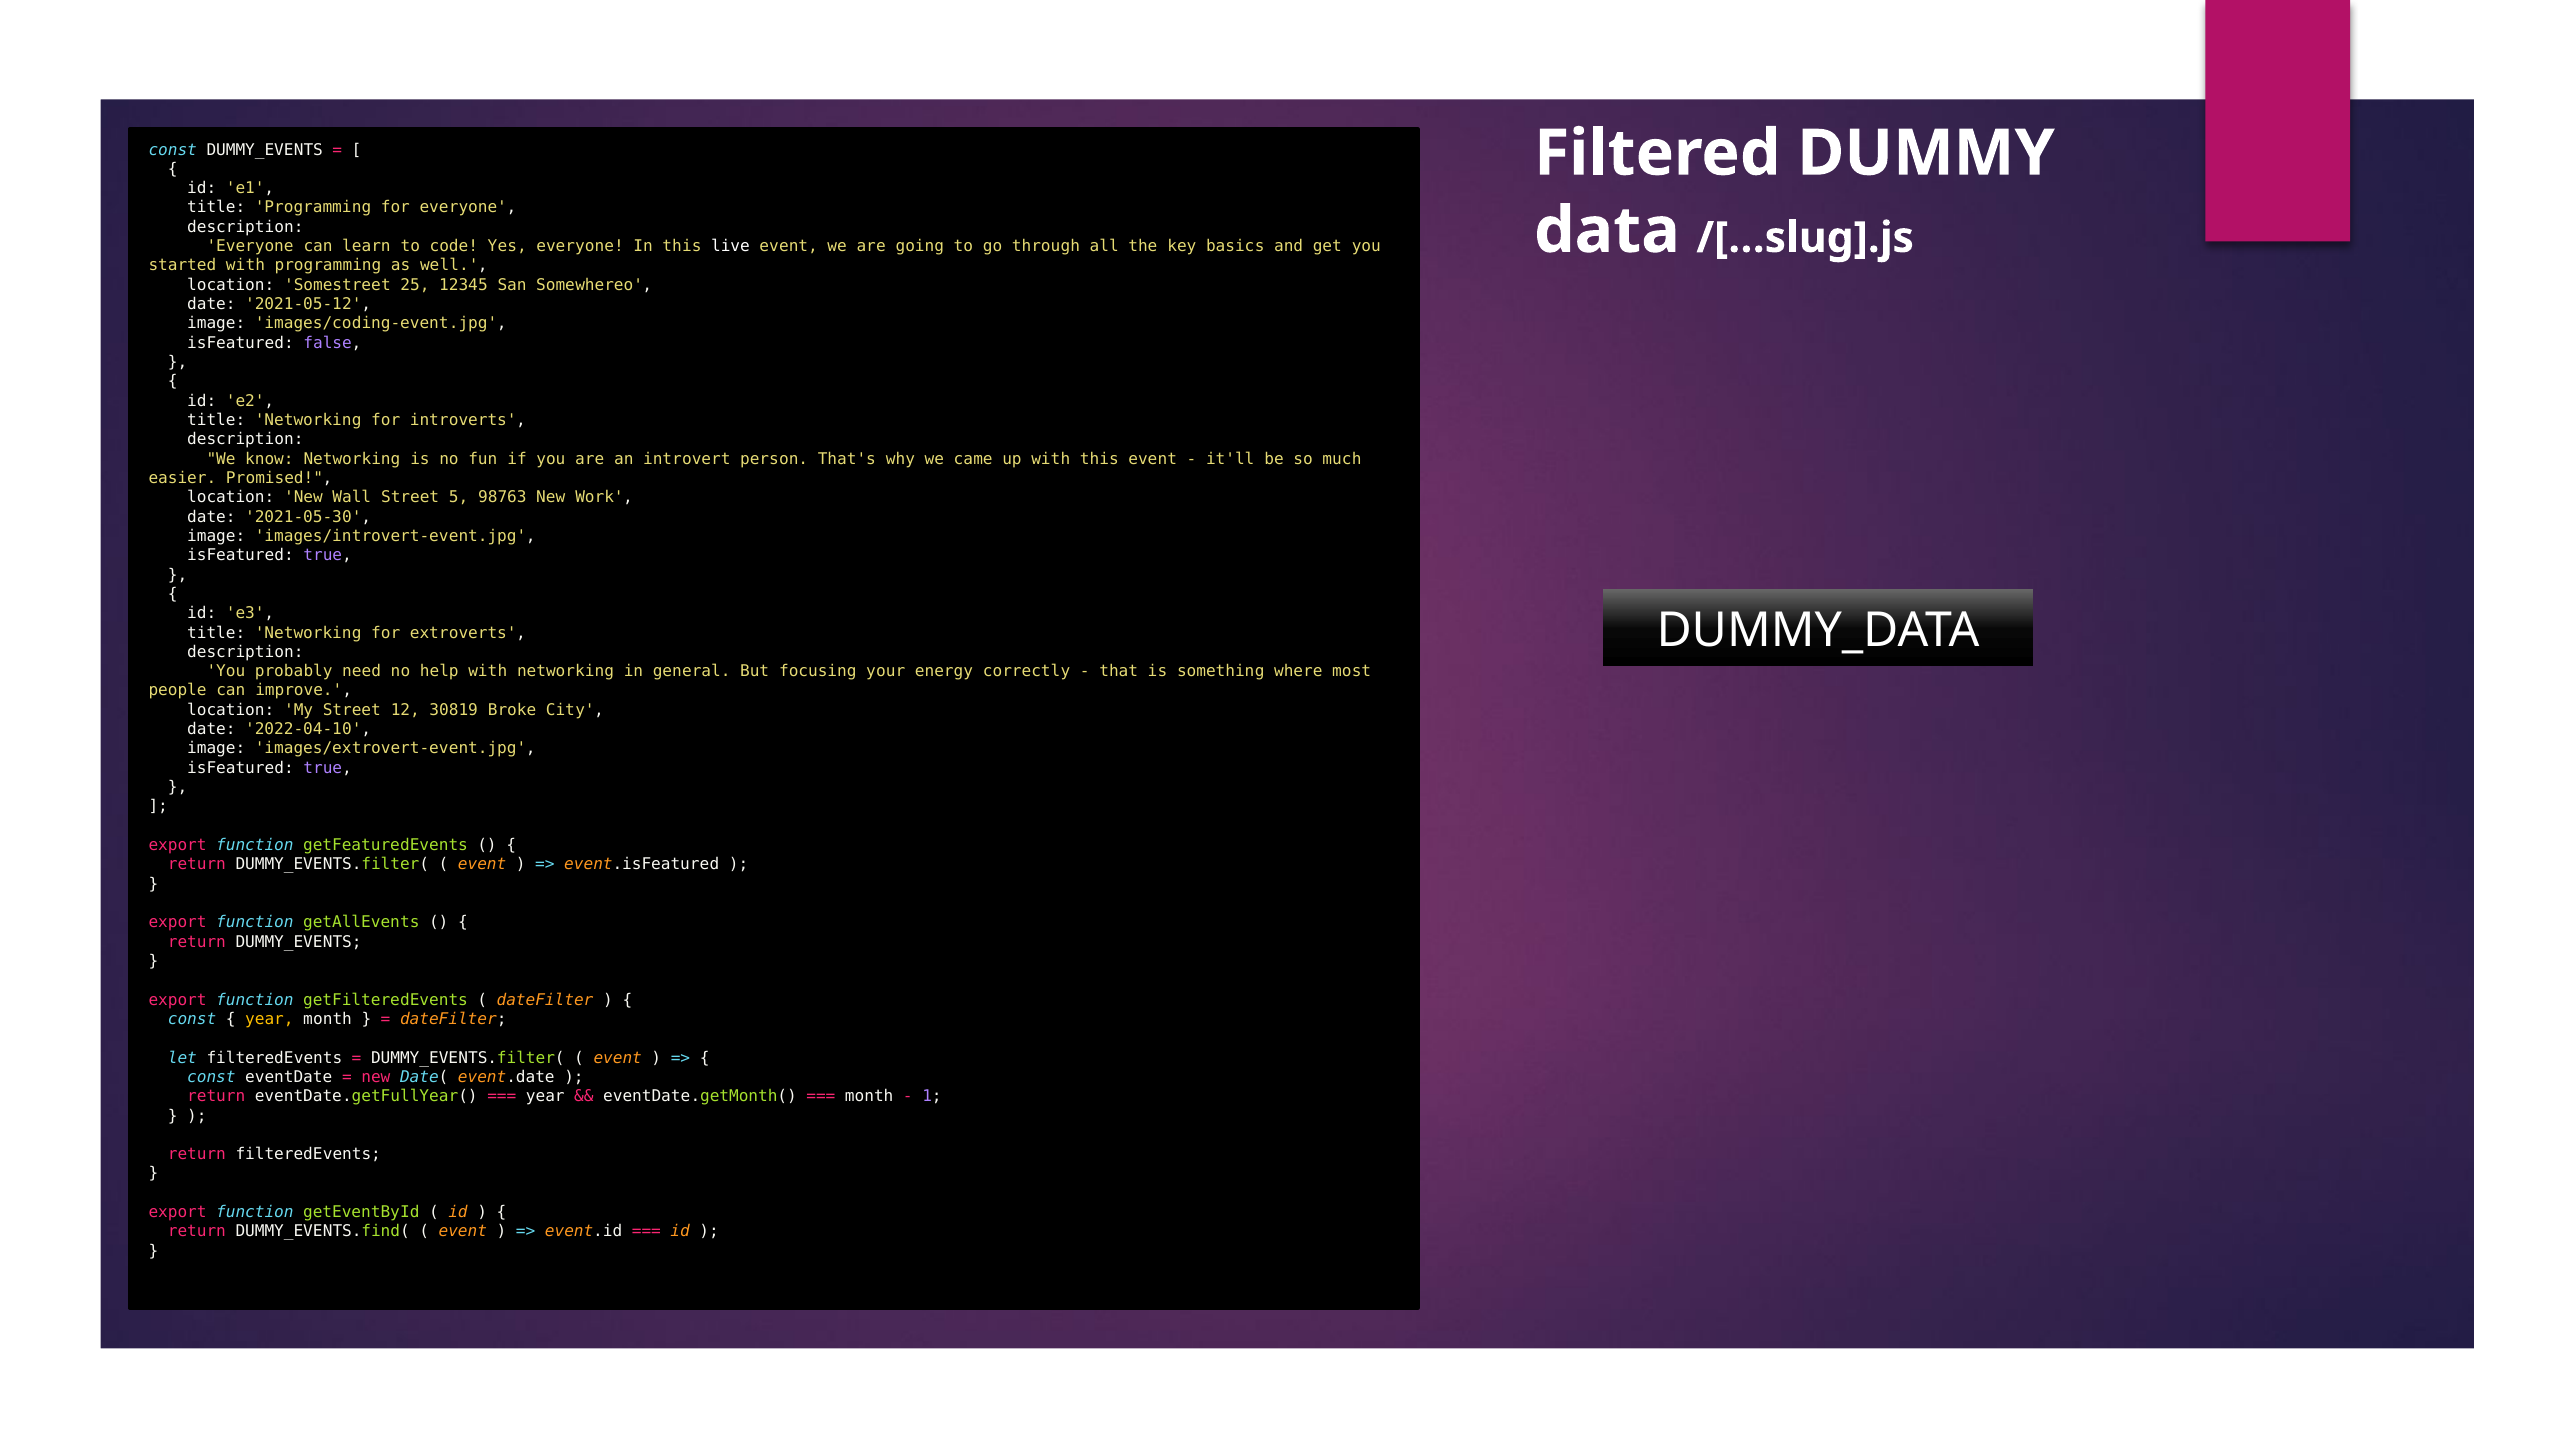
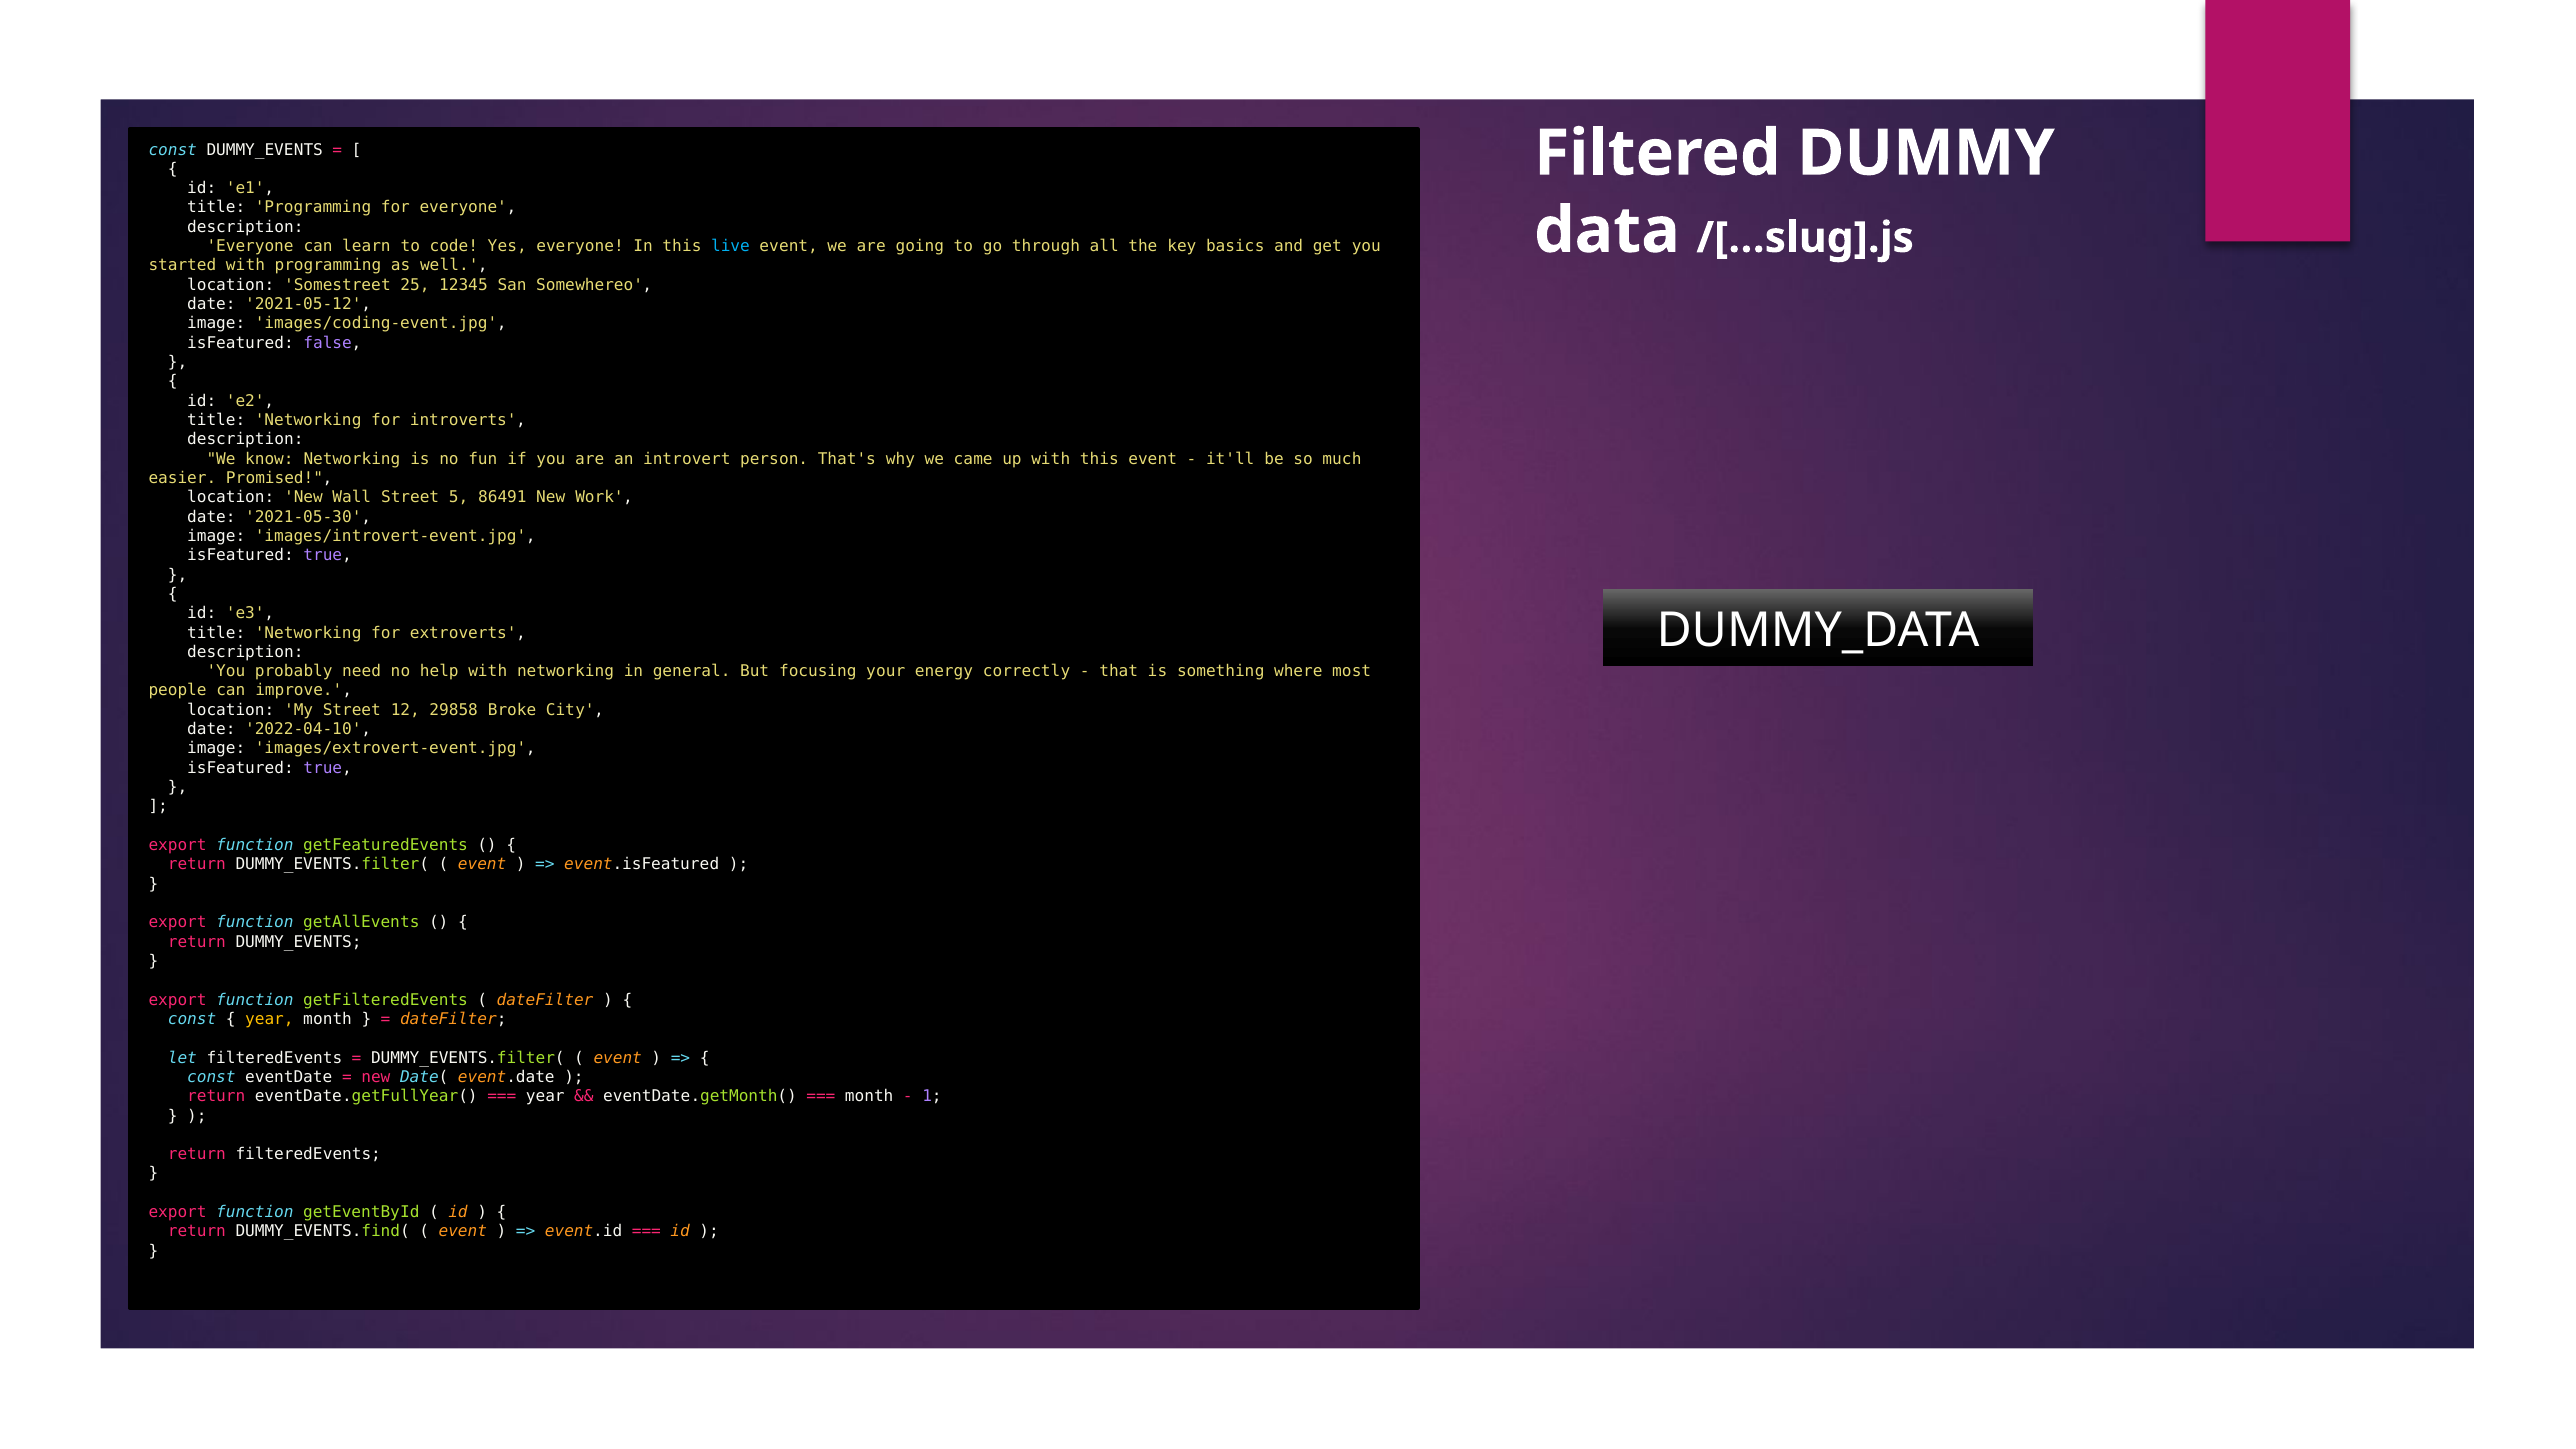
live colour: white -> light blue (730, 246)
98763: 98763 -> 86491 (502, 497)
30819: 30819 -> 29858 (454, 710)
